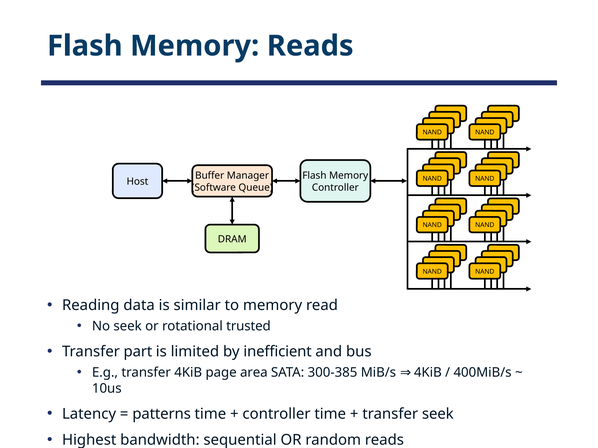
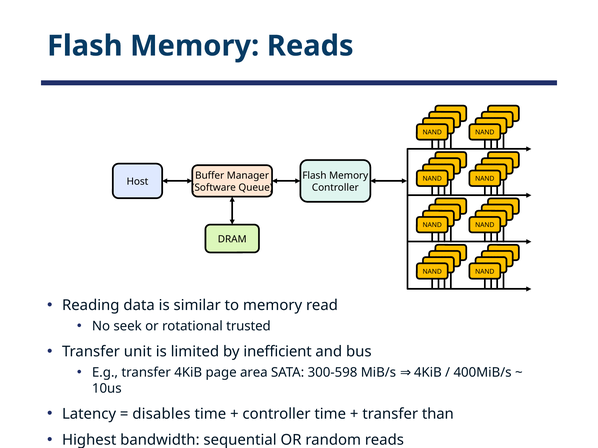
part: part -> unit (138, 352)
300-385: 300-385 -> 300-598 (332, 373)
patterns: patterns -> disables (161, 414)
transfer seek: seek -> than (438, 414)
